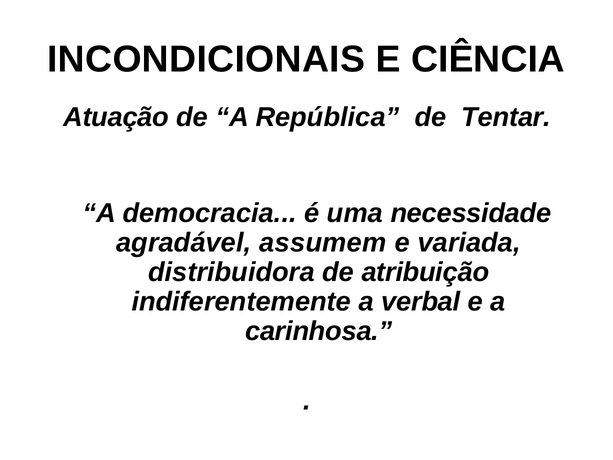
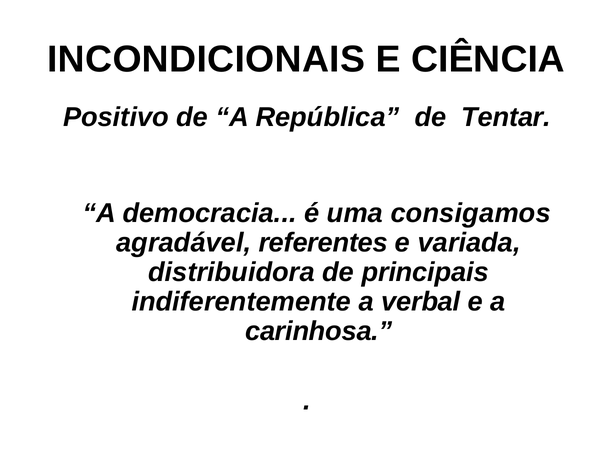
Atuação: Atuação -> Positivo (116, 117)
necessidade: necessidade -> consigamos (471, 213)
assumem: assumem -> referentes (323, 243)
atribuição: atribuição -> principais (425, 272)
